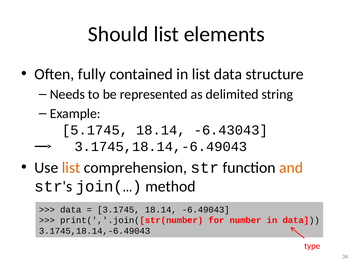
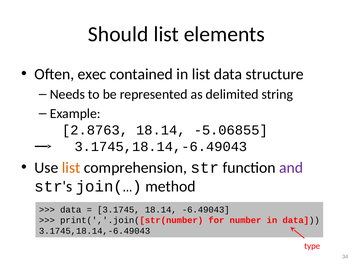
fully: fully -> exec (92, 74)
5.1745: 5.1745 -> 2.8763 (95, 130)
-6.43043: -6.43043 -> -5.06855 (231, 130)
and colour: orange -> purple (291, 167)
